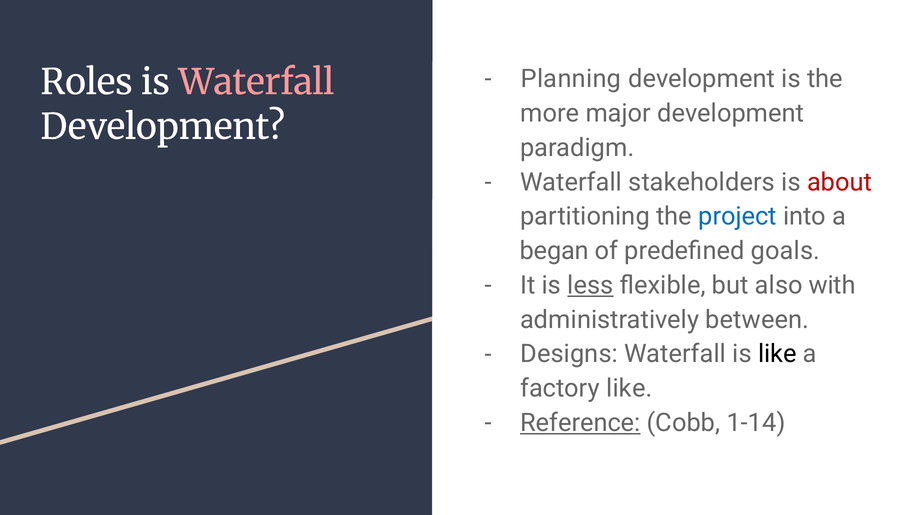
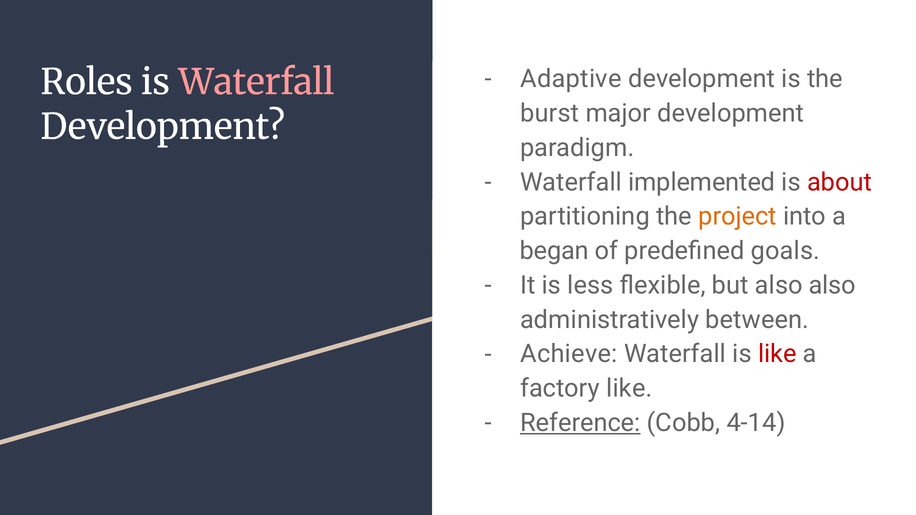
Planning: Planning -> Adaptive (571, 79)
more: more -> burst (550, 113)
stakeholders: stakeholders -> implemented (702, 182)
project colour: blue -> orange (738, 217)
less underline: present -> none (590, 285)
also with: with -> also (832, 285)
Designs: Designs -> Achieve (569, 354)
like colour: black -> red (777, 354)
1-14: 1-14 -> 4-14 (756, 423)
